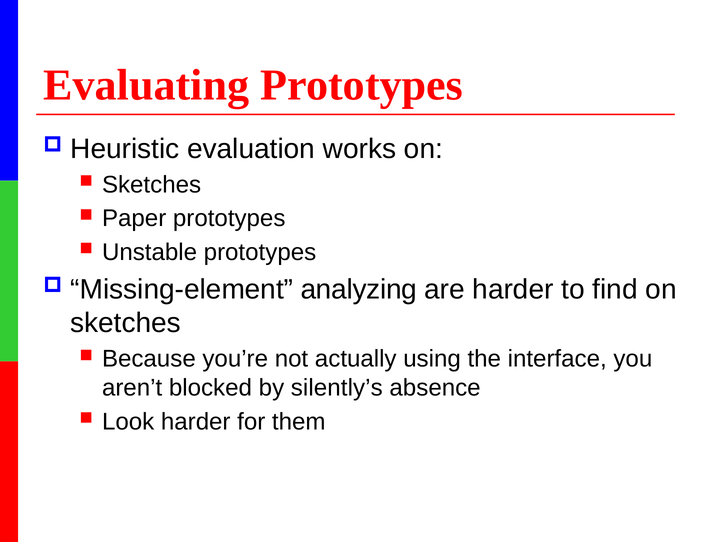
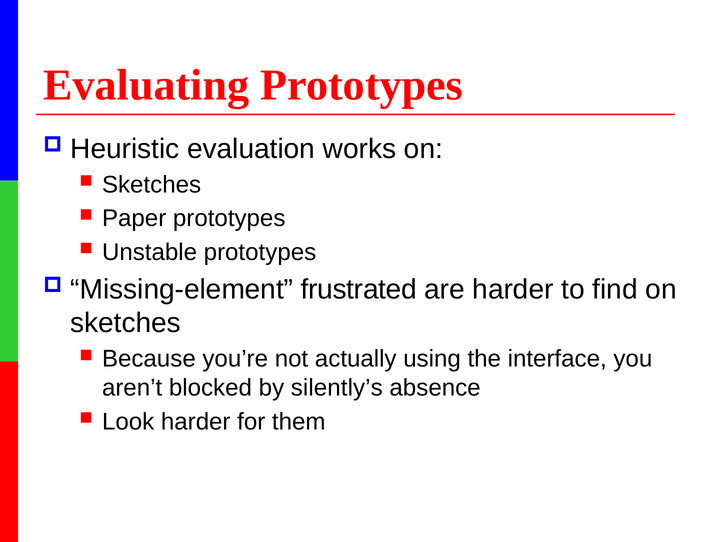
analyzing: analyzing -> frustrated (359, 290)
